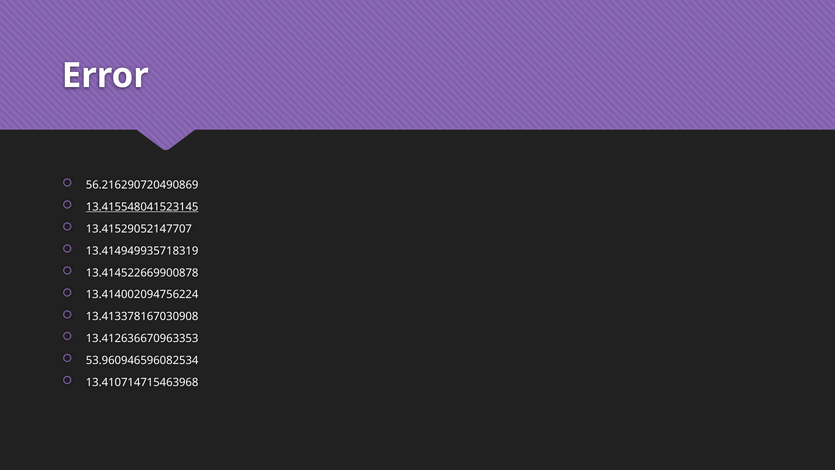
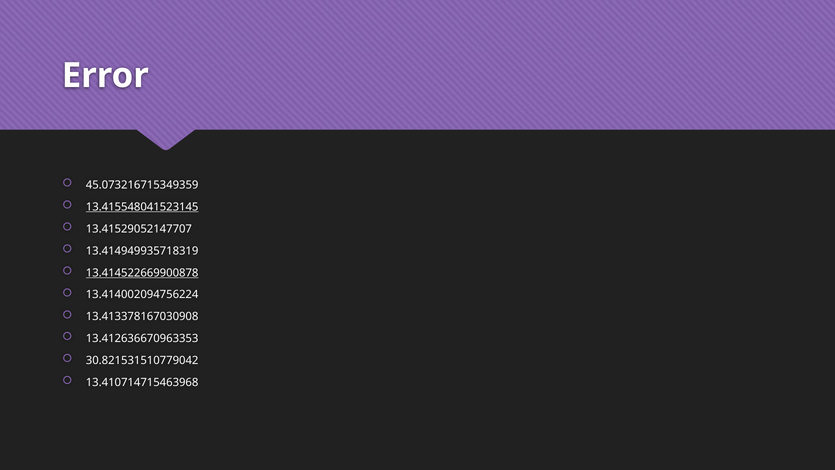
56.216290720490869: 56.216290720490869 -> 45.073216715349359 (142, 185)
13.414522669900878 underline: none -> present (142, 273)
53.960946596082534: 53.960946596082534 -> 30.821531510779042 (142, 360)
